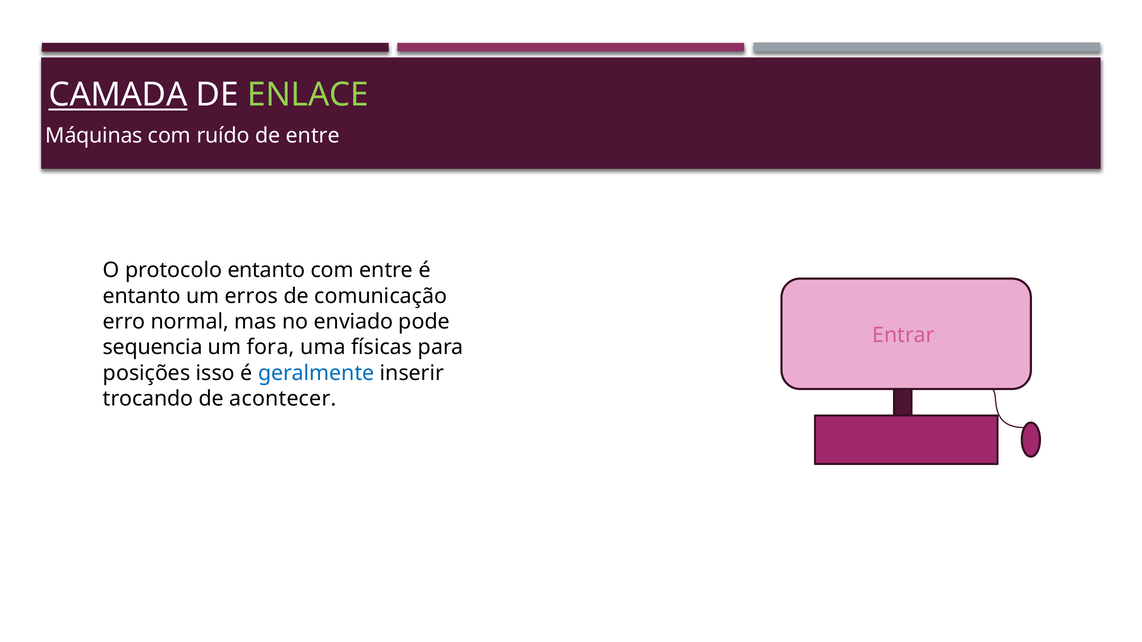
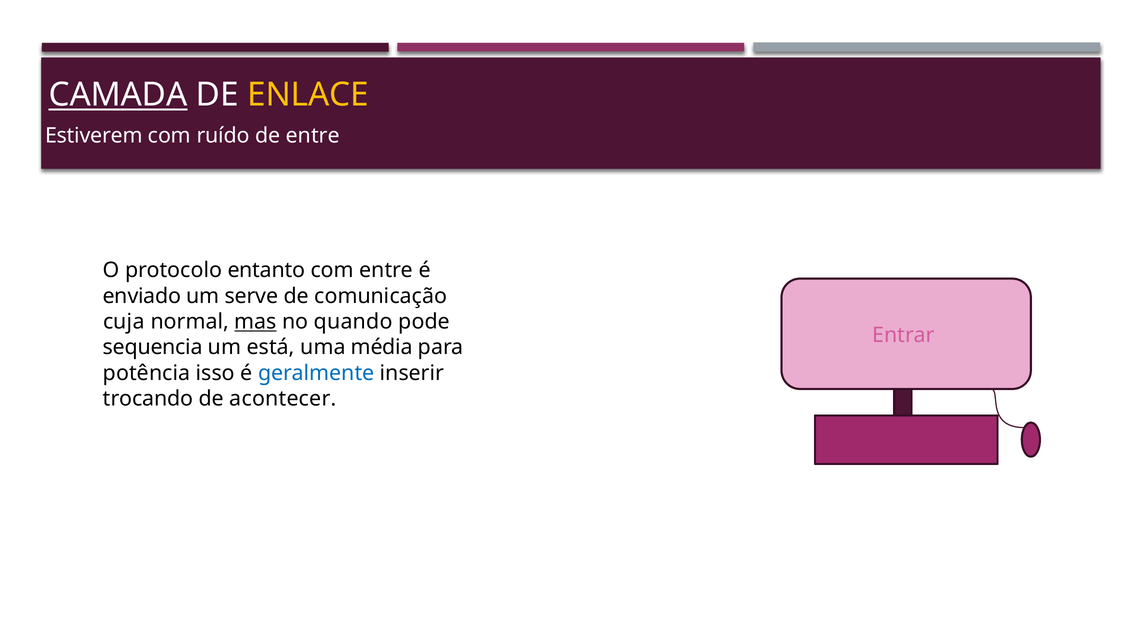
ENLACE colour: light green -> yellow (308, 95)
Máquinas: Máquinas -> Estiverem (94, 136)
entanto: entanto -> enviado (142, 296)
erros: erros -> serve (252, 296)
erro: erro -> cuja (124, 322)
mas underline: none -> present (256, 322)
enviado: enviado -> quando (353, 322)
fora: fora -> está (271, 348)
físicas: físicas -> média (382, 348)
posições: posições -> potência (147, 373)
